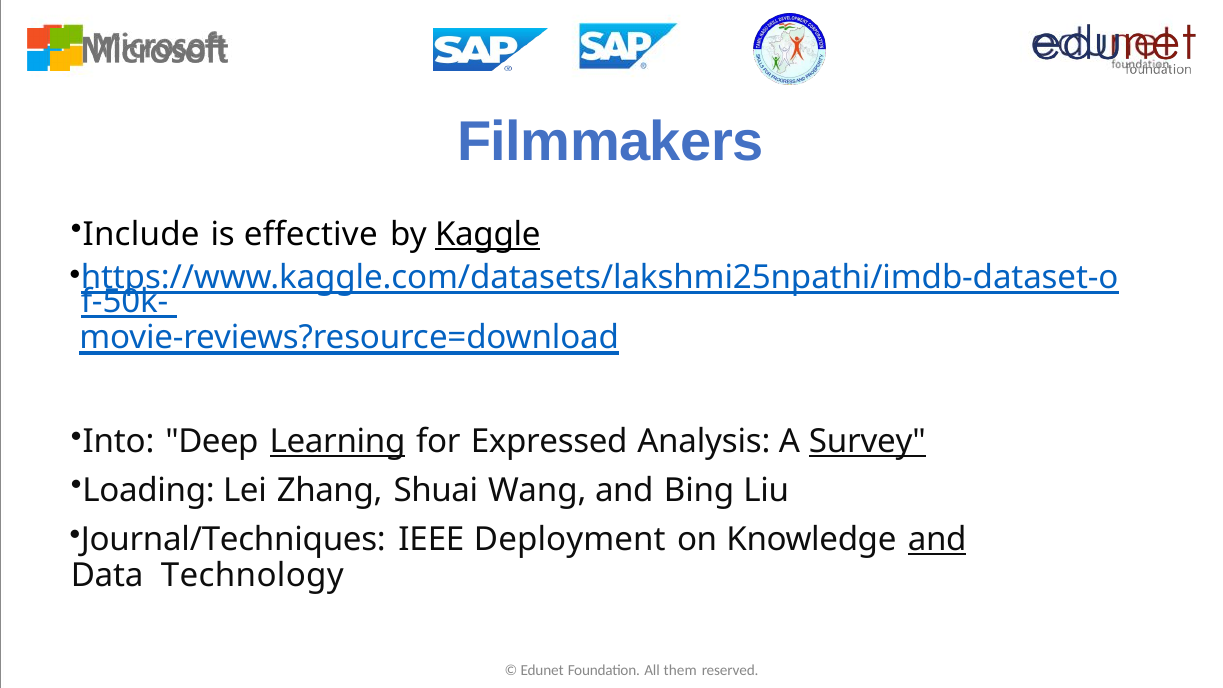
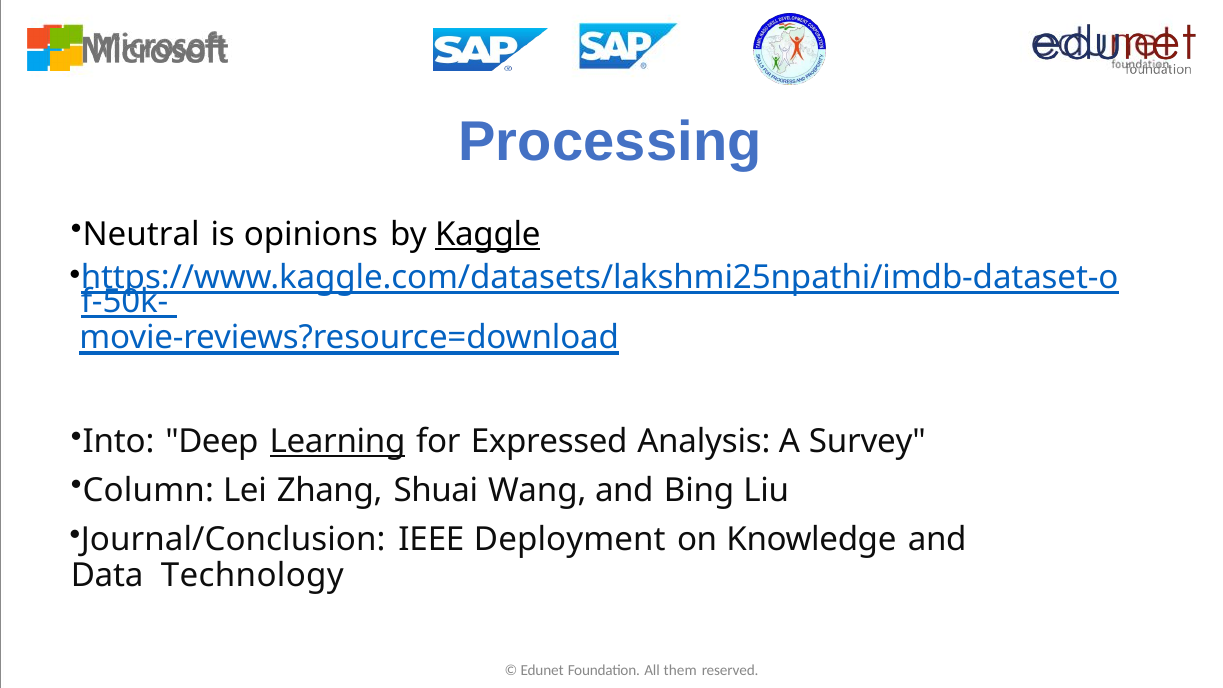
Filmmakers: Filmmakers -> Processing (610, 142)
Include: Include -> Neutral (141, 234)
effective: effective -> opinions (311, 234)
Survey underline: present -> none (867, 442)
Loading: Loading -> Column (148, 490)
Journal/Techniques: Journal/Techniques -> Journal/Conclusion (233, 540)
and underline: present -> none (937, 540)
